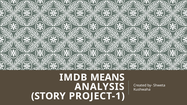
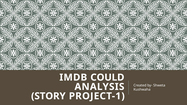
MEANS: MEANS -> COULD (107, 78)
